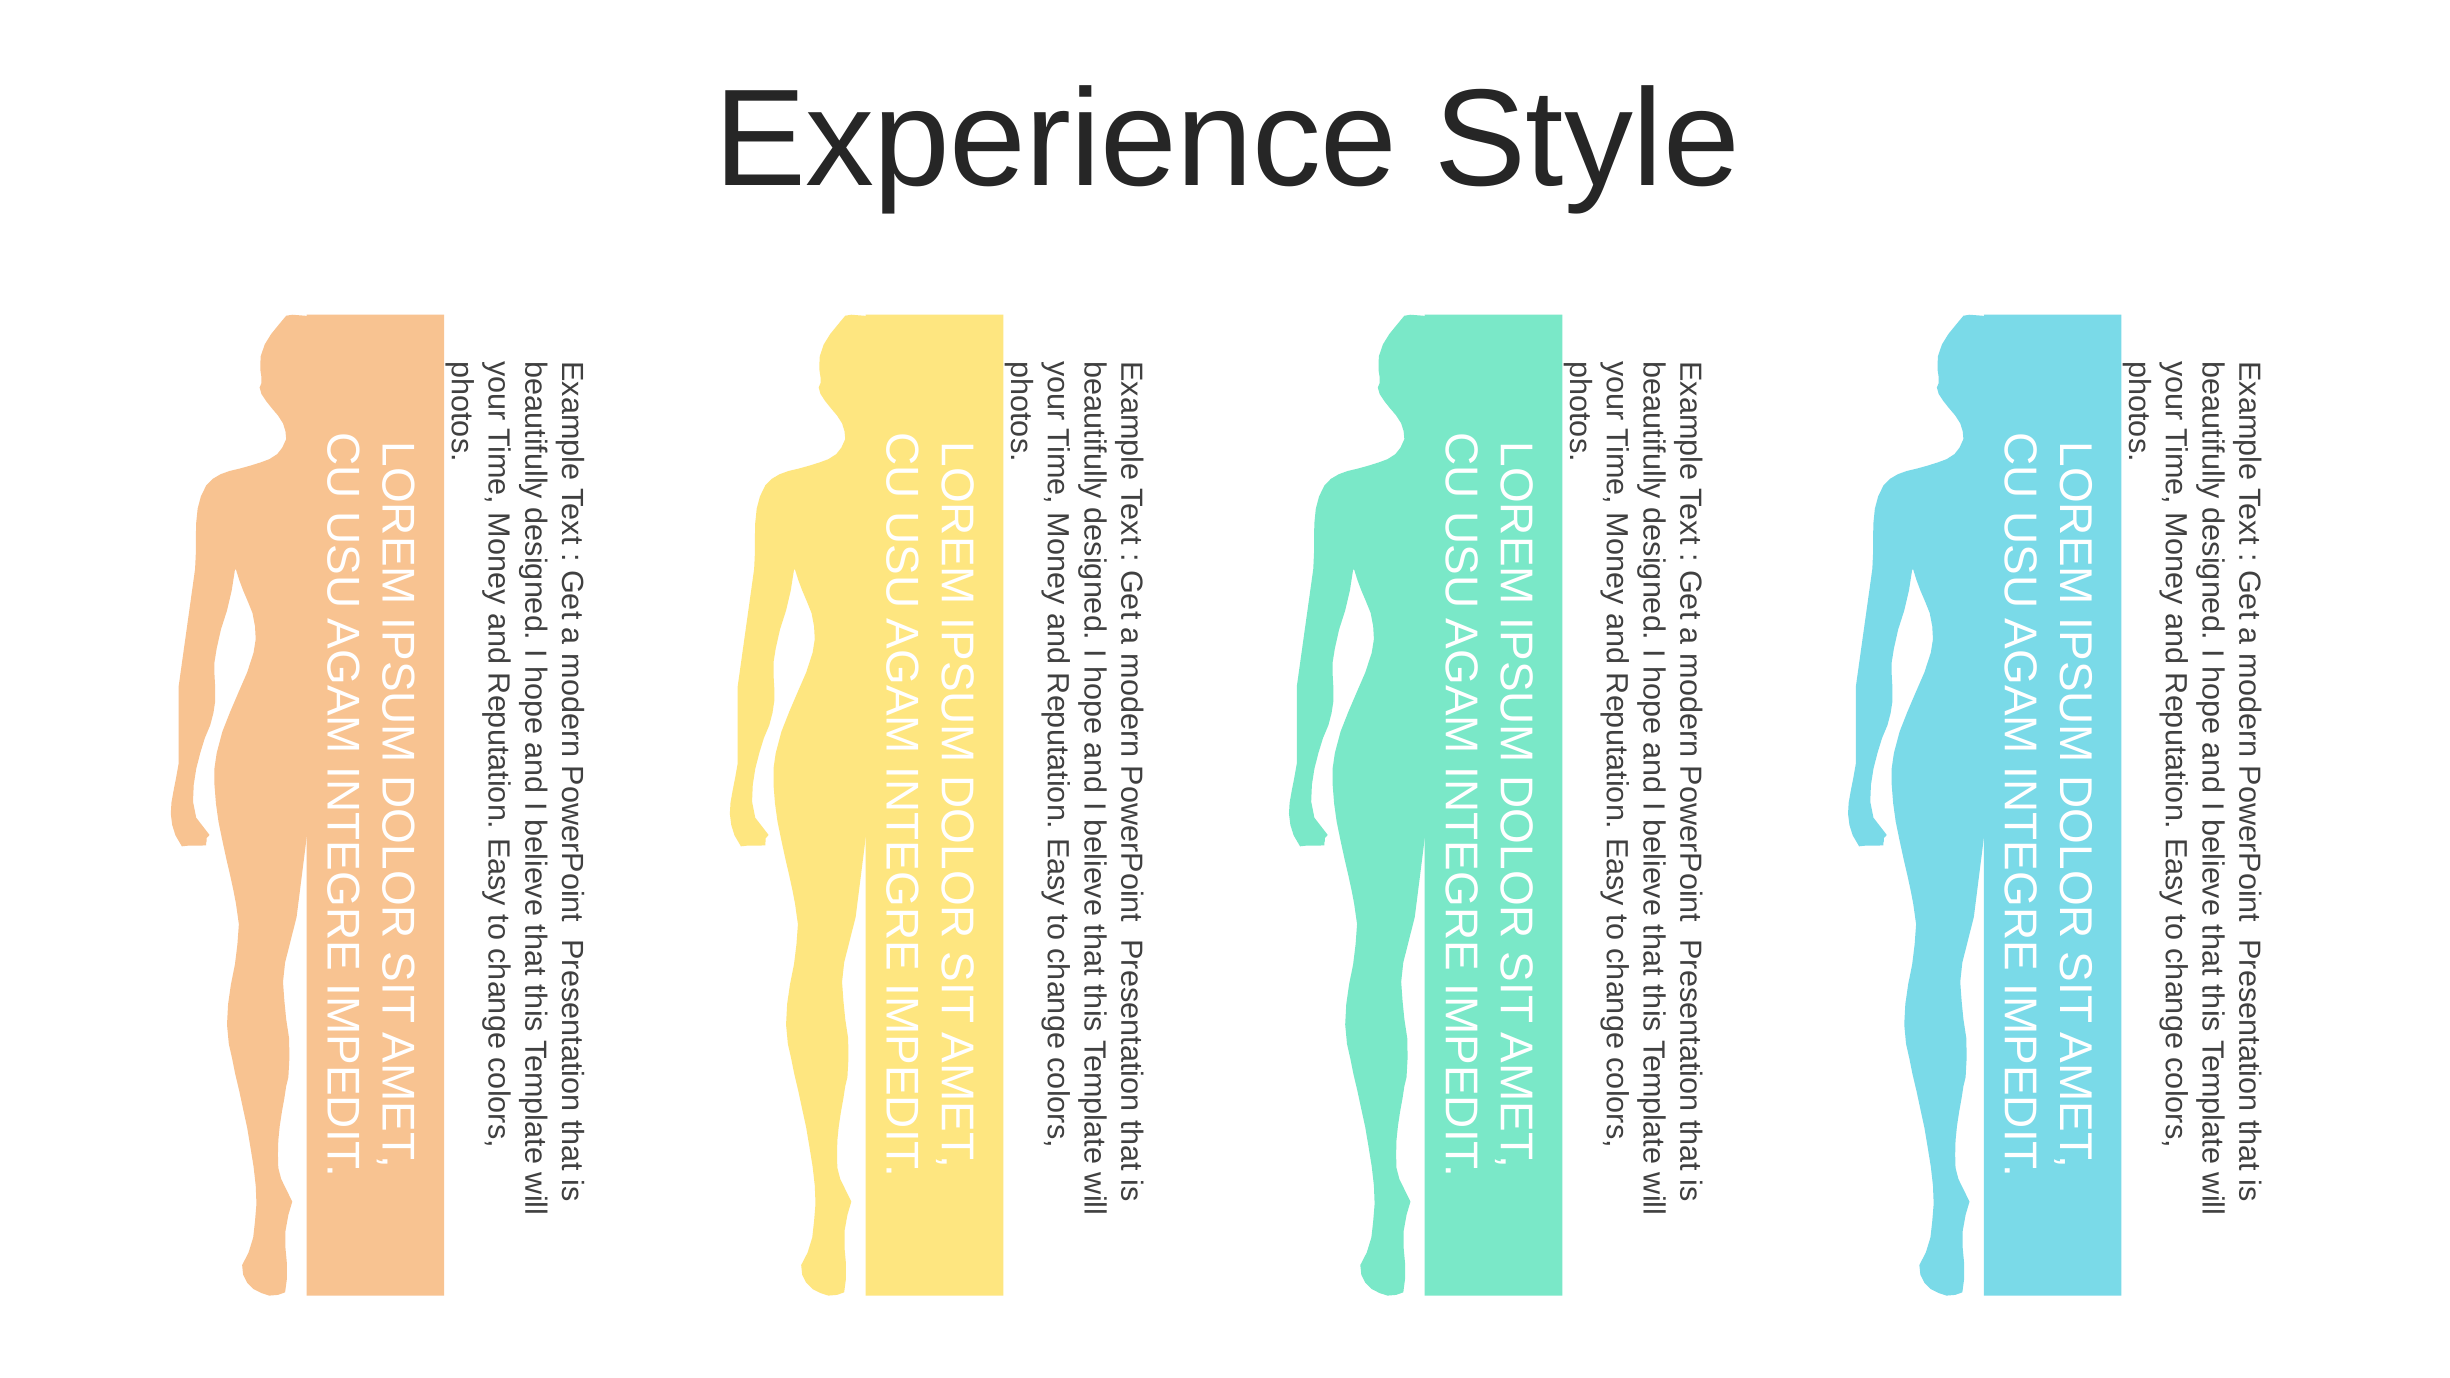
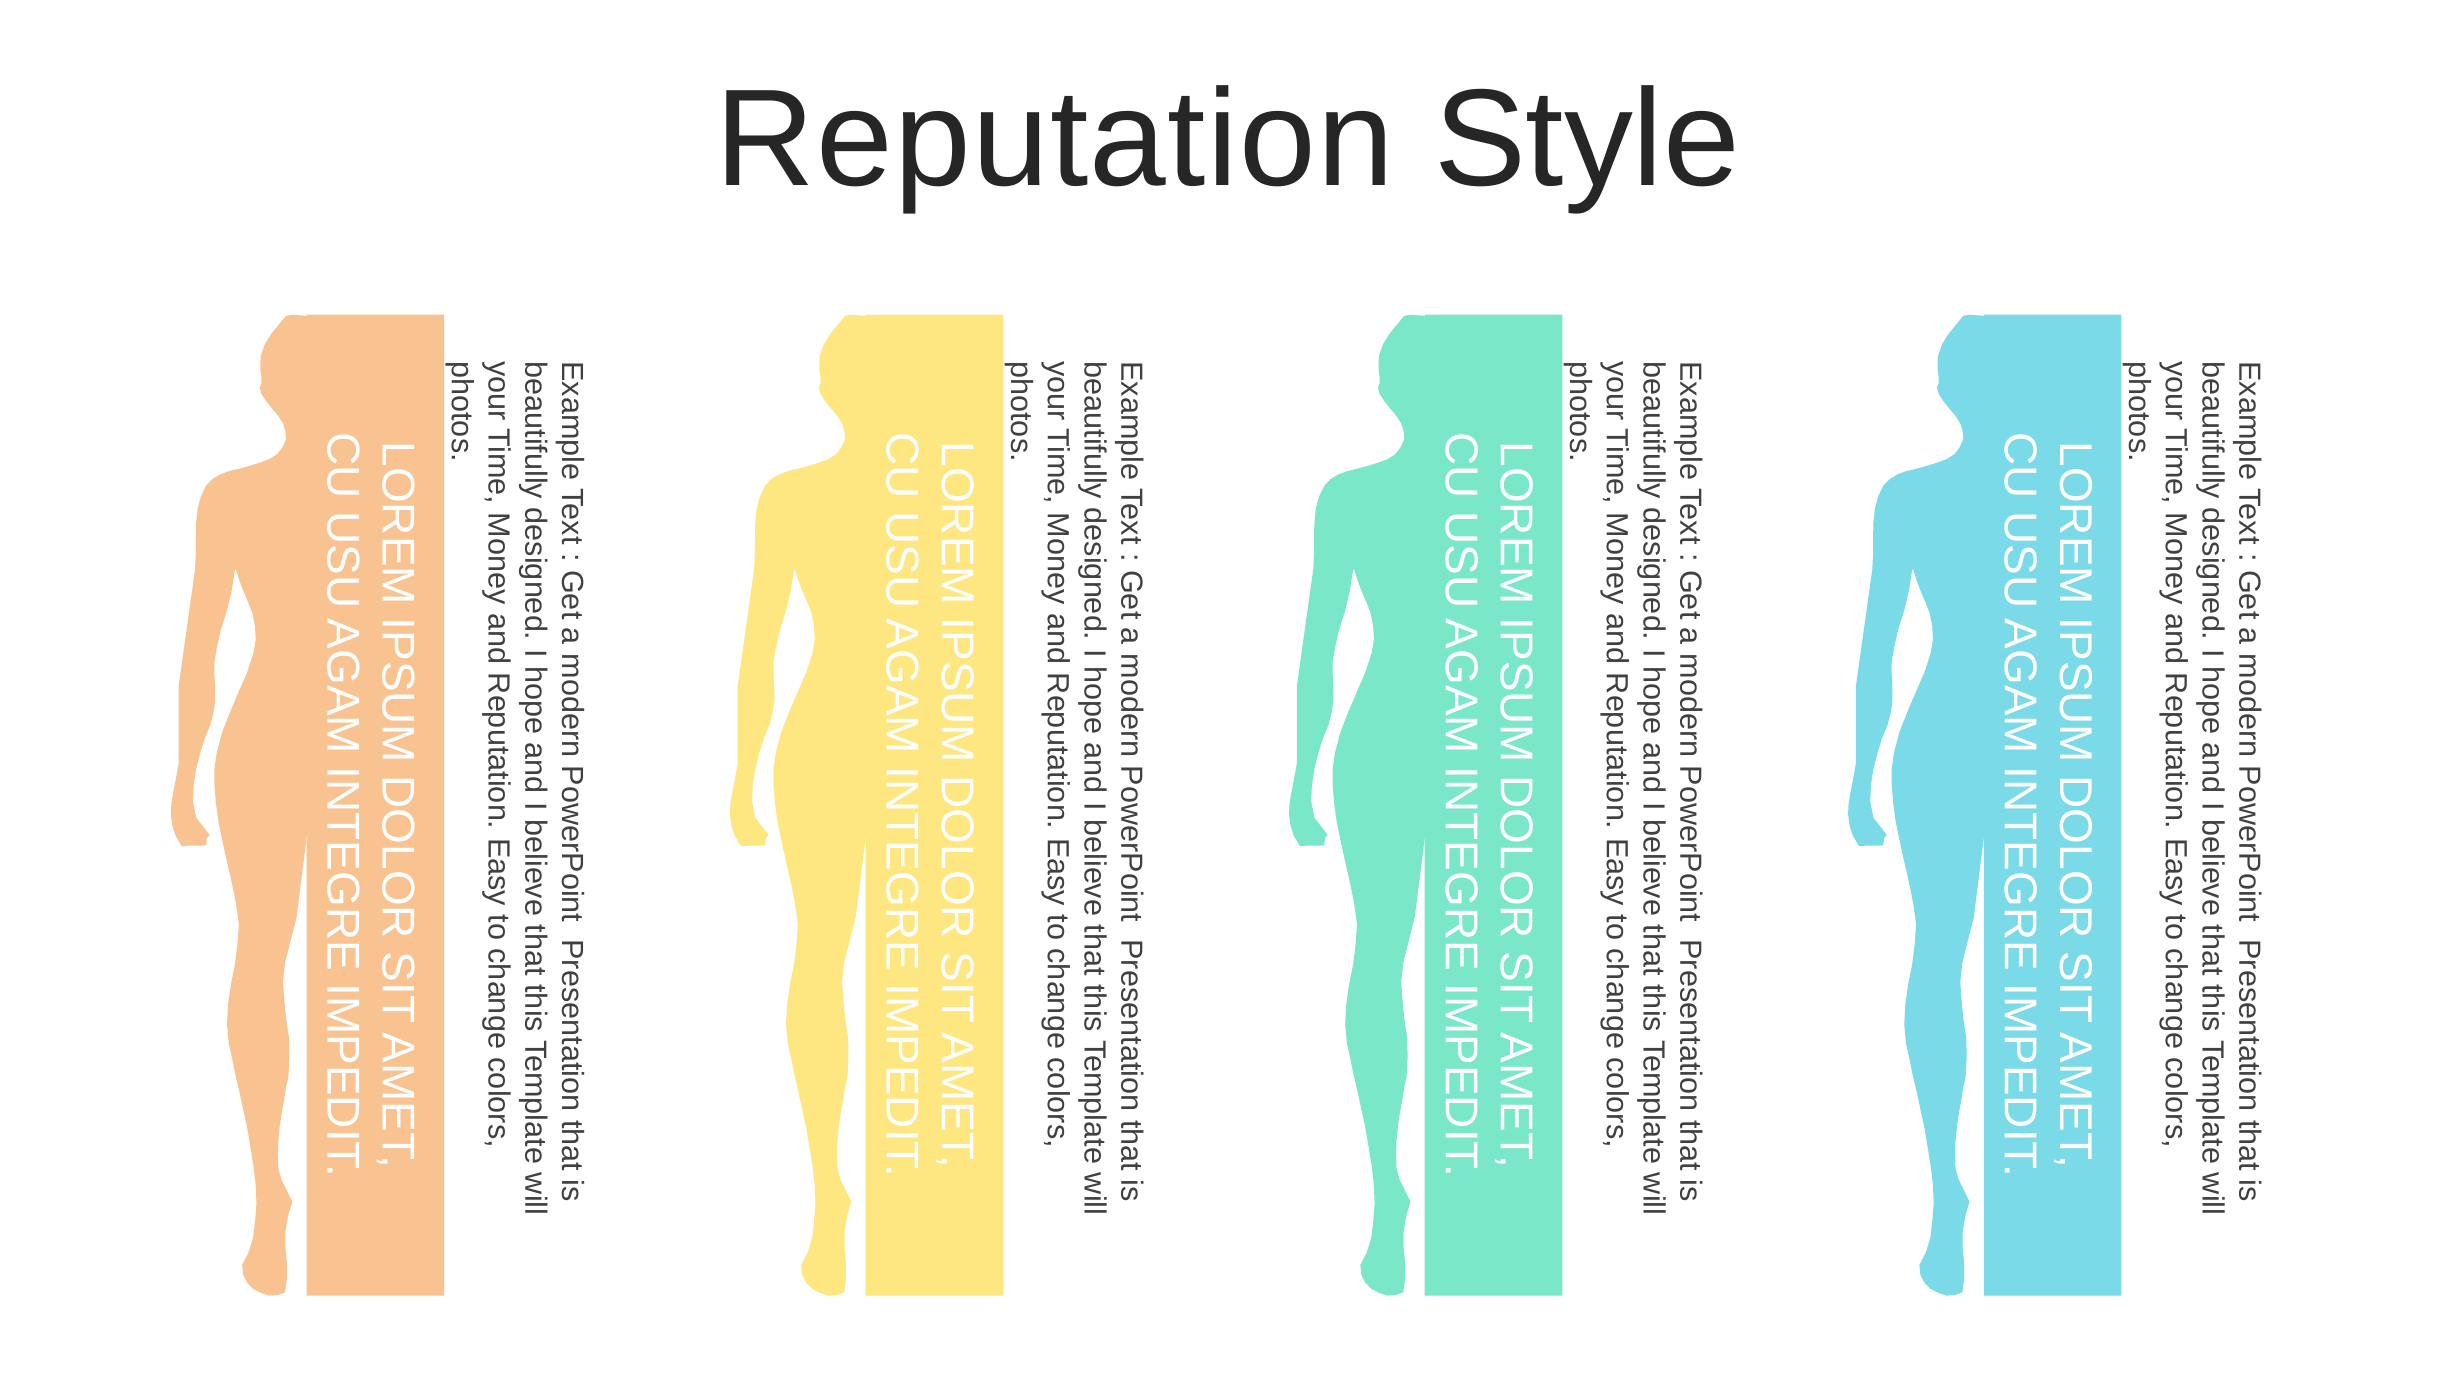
Experience: Experience -> Reputation (1055, 140)
